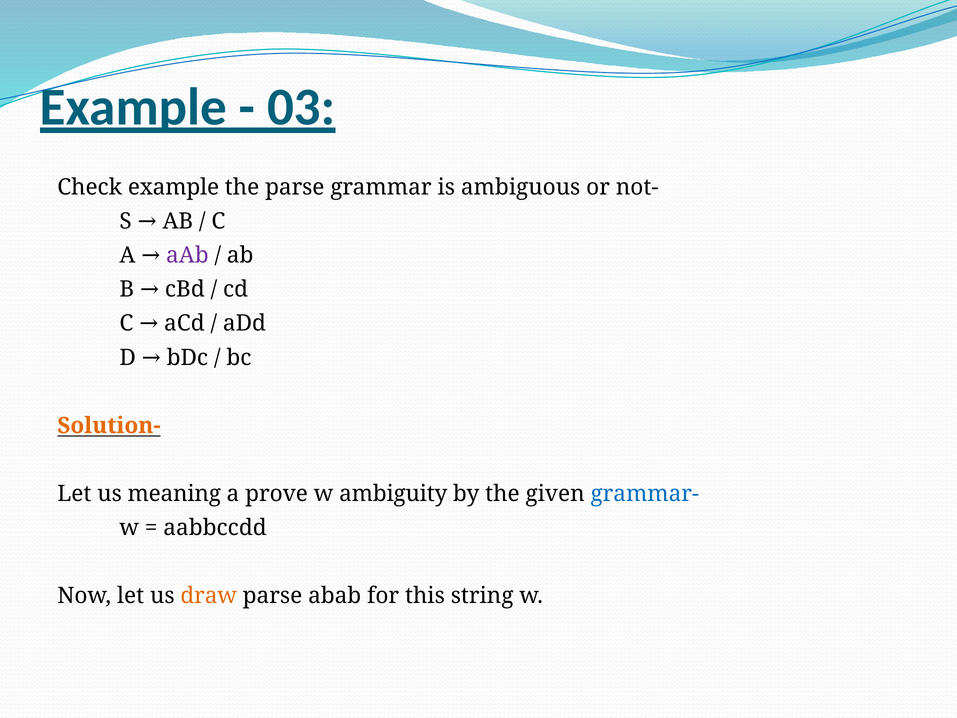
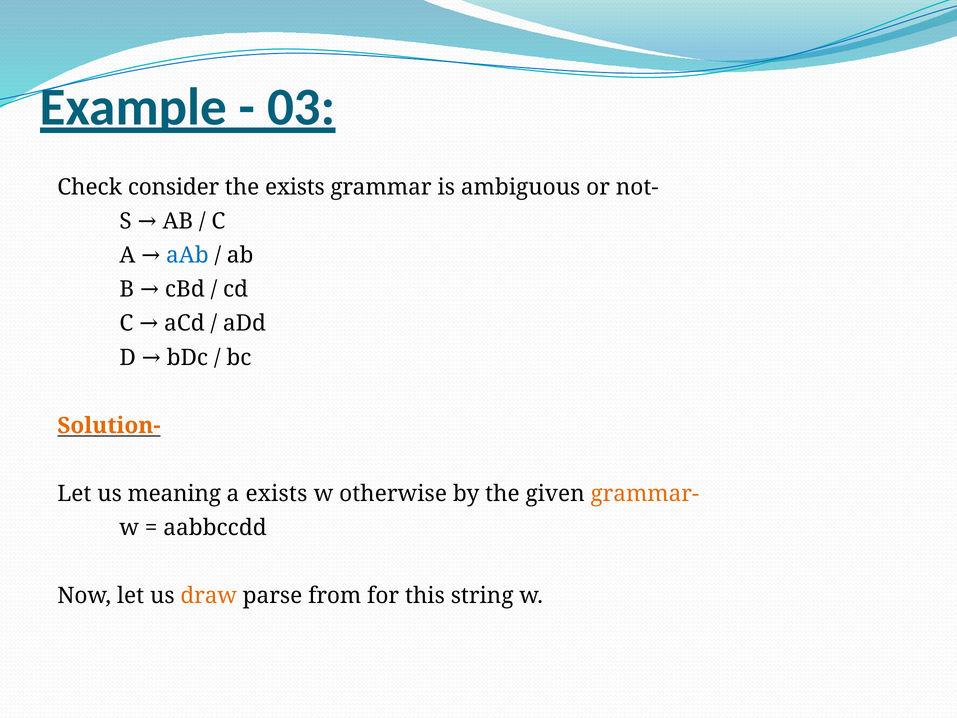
Check example: example -> consider (174, 187)
the parse: parse -> exists (295, 187)
aAb colour: purple -> blue (187, 255)
a prove: prove -> exists (276, 494)
ambiguity: ambiguity -> otherwise (393, 494)
grammar- colour: blue -> orange (645, 494)
abab: abab -> from (335, 596)
